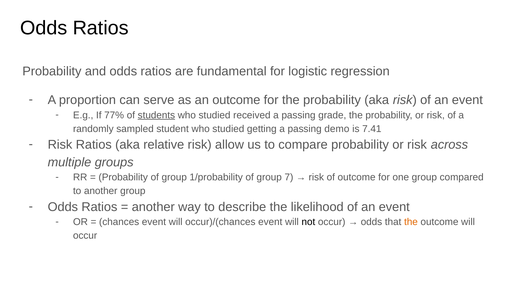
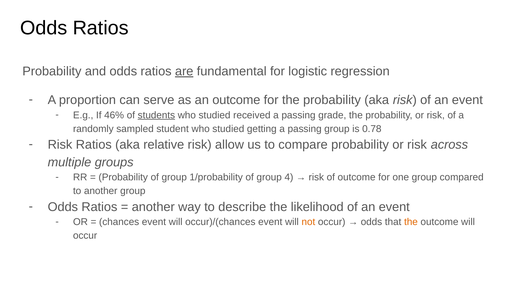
are underline: none -> present (184, 71)
77%: 77% -> 46% (114, 115)
passing demo: demo -> group (337, 129)
7.41: 7.41 -> 0.78 (372, 129)
7: 7 -> 4 (289, 177)
not colour: black -> orange (308, 222)
